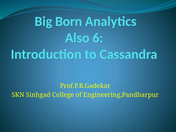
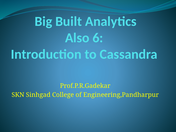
Born: Born -> Built (69, 21)
